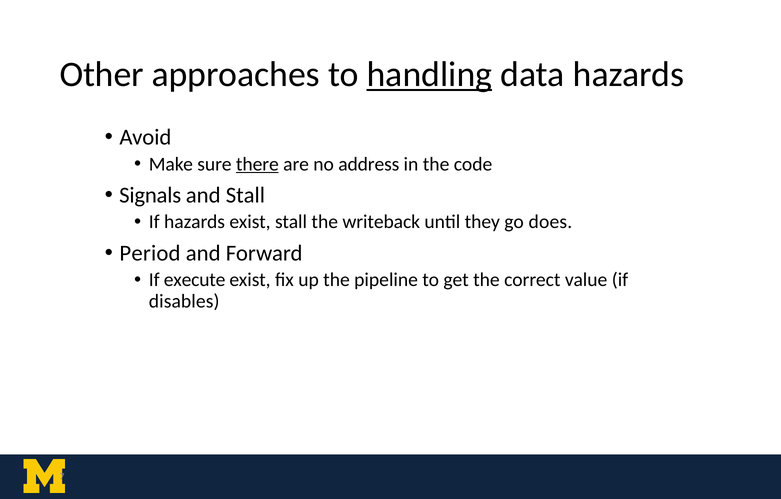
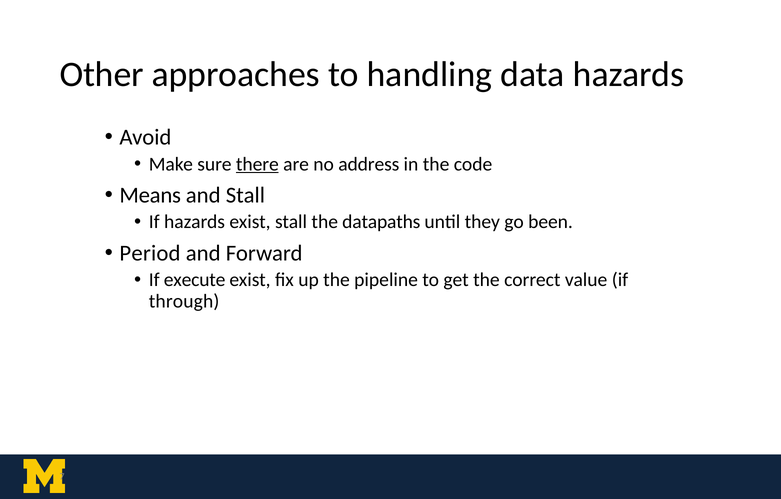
handling underline: present -> none (429, 75)
Signals: Signals -> Means (150, 195)
writeback: writeback -> datapaths (381, 222)
does: does -> been (551, 222)
disables: disables -> through (184, 301)
